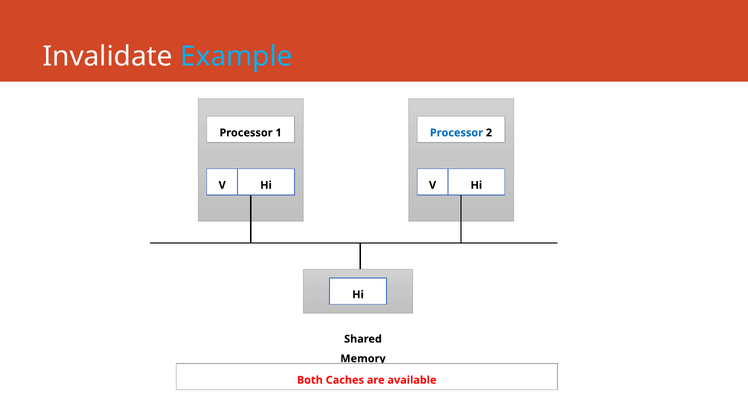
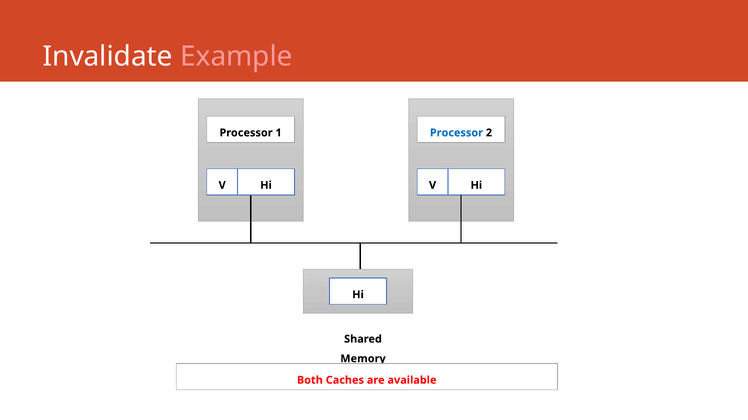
Example colour: light blue -> pink (236, 56)
